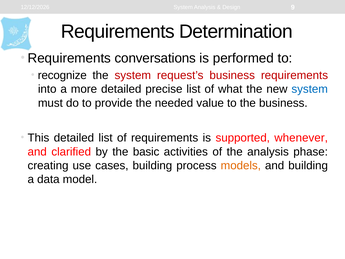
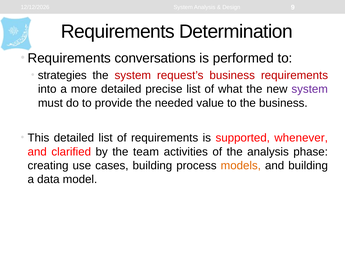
recognize: recognize -> strategies (62, 75)
system colour: blue -> purple (310, 89)
basic: basic -> team (146, 152)
